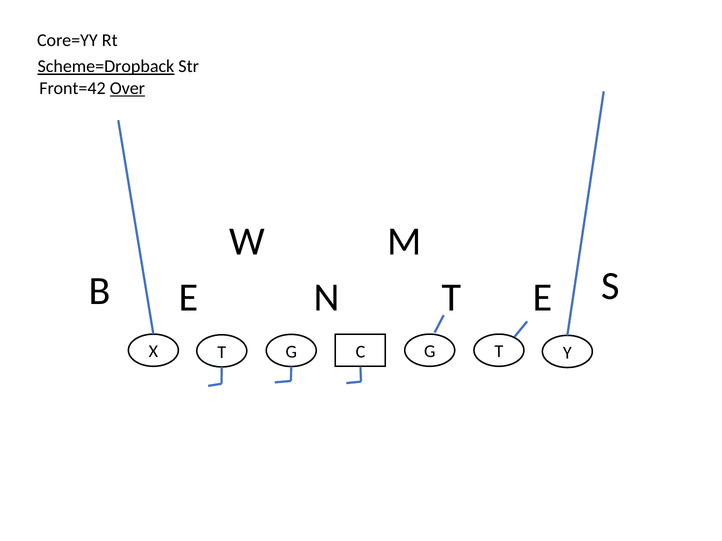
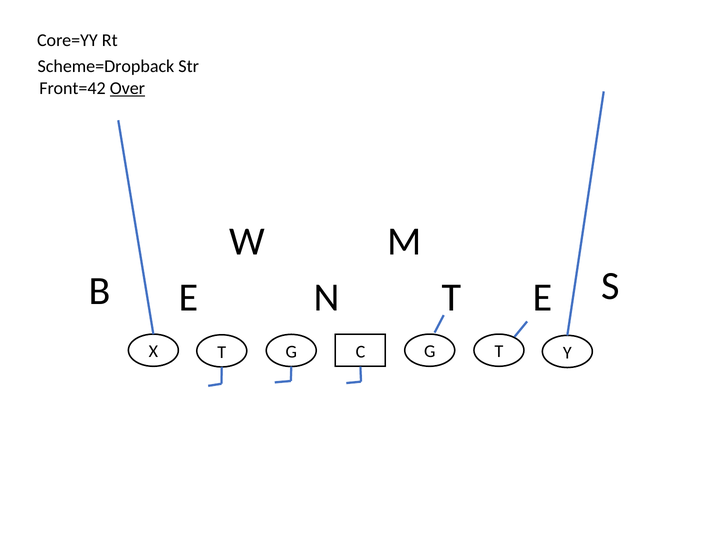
Scheme=Dropback underline: present -> none (106, 67)
